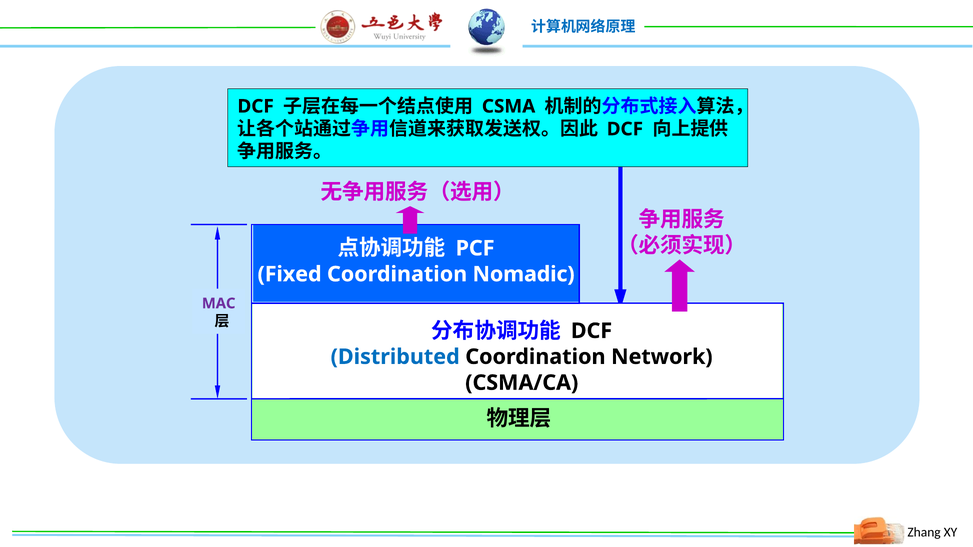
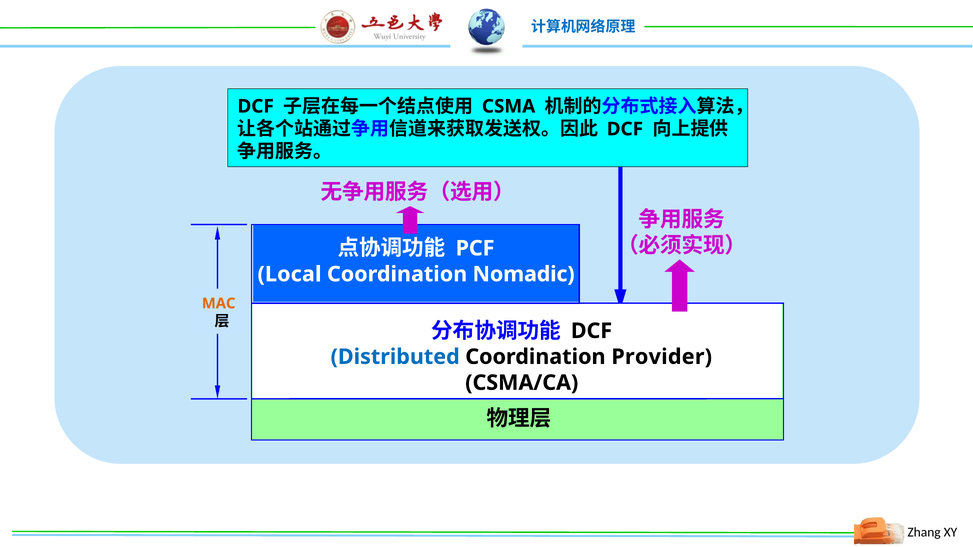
Fixed: Fixed -> Local (289, 274)
MAC colour: purple -> orange (219, 304)
Network: Network -> Provider (662, 357)
